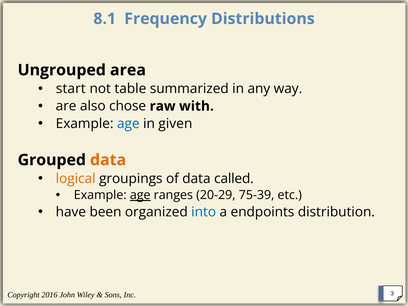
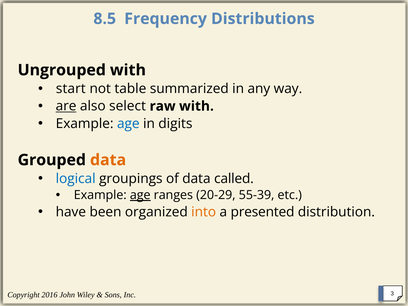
8.1: 8.1 -> 8.5 (105, 19)
Ungrouped area: area -> with (128, 70)
are underline: none -> present (66, 106)
chose: chose -> select (128, 106)
given: given -> digits (175, 124)
logical colour: orange -> blue (76, 179)
75-39: 75-39 -> 55-39 (257, 195)
into colour: blue -> orange (204, 212)
endpoints: endpoints -> presented (263, 212)
